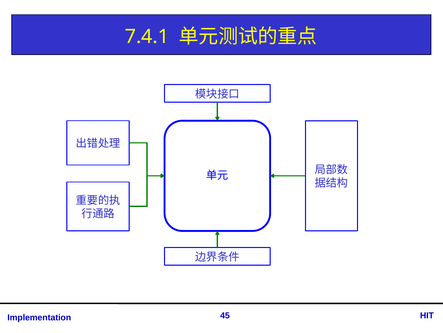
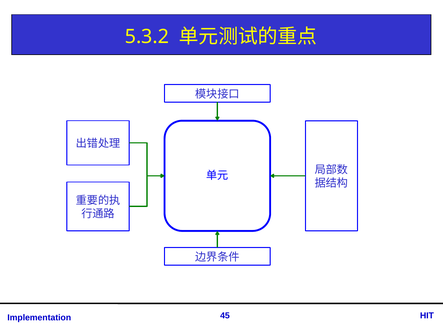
7.4.1: 7.4.1 -> 5.3.2 (147, 37)
